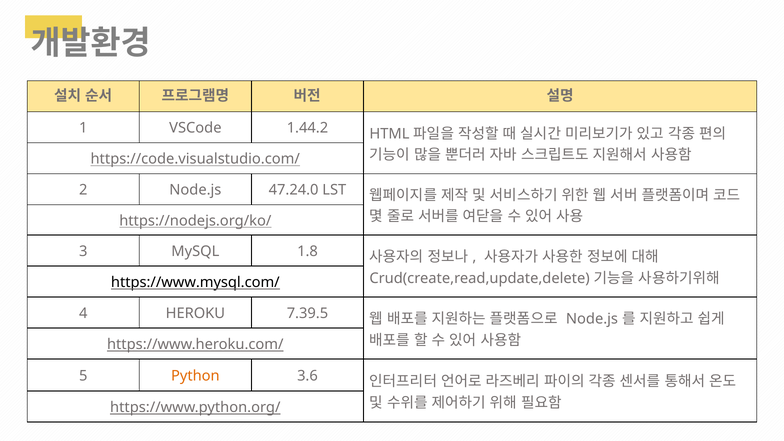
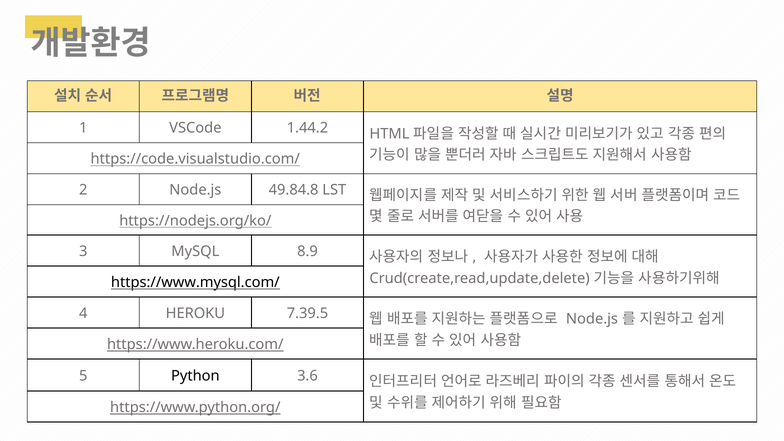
47.24.0: 47.24.0 -> 49.84.8 (294, 190)
1.8: 1.8 -> 8.9 (308, 251)
Python colour: orange -> black (195, 376)
